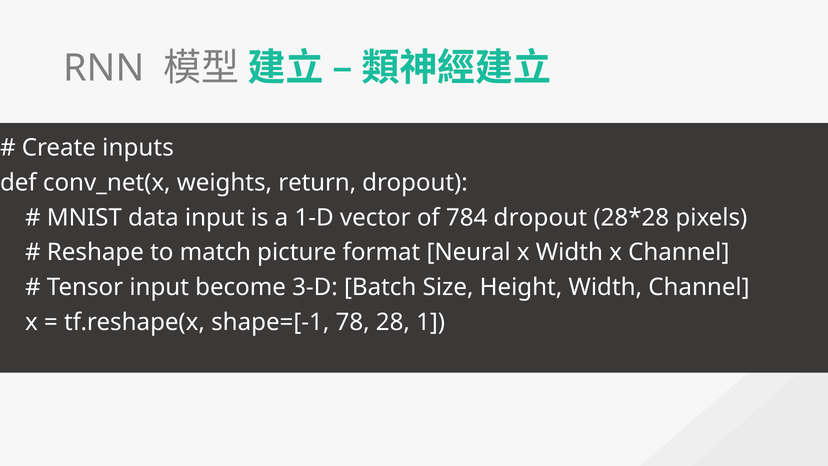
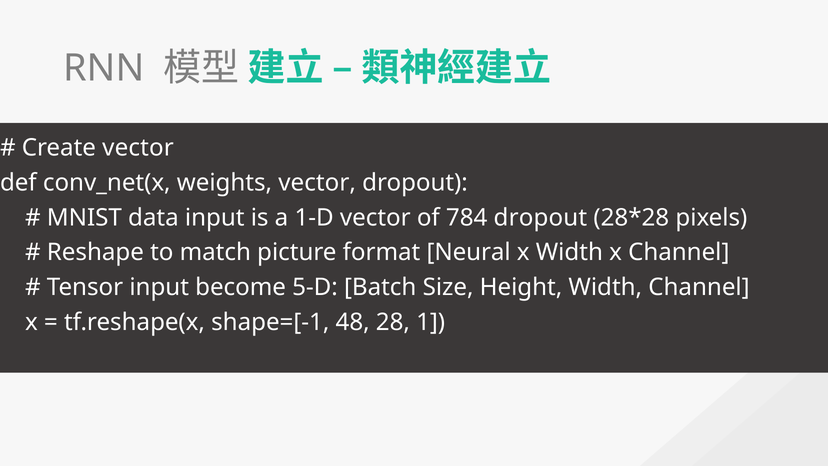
Create inputs: inputs -> vector (138, 148)
weights return: return -> vector (317, 183)
3-D: 3-D -> 5-D (315, 287)
78: 78 -> 48 (353, 322)
